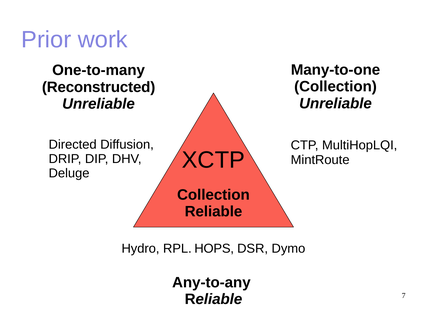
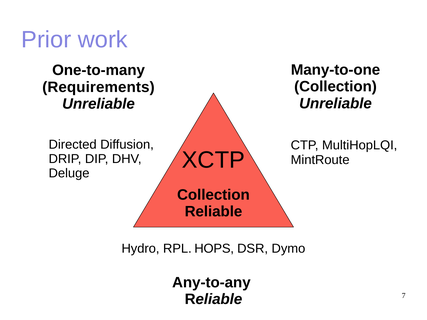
Reconstructed: Reconstructed -> Requirements (98, 87)
